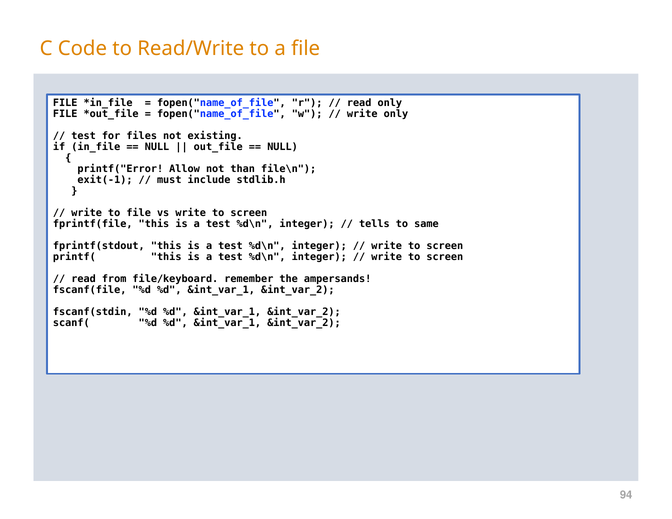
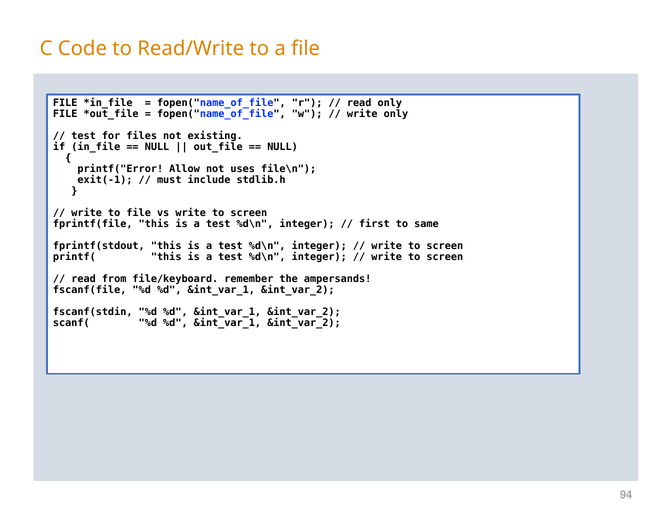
than: than -> uses (243, 169)
tells: tells -> first (374, 224)
